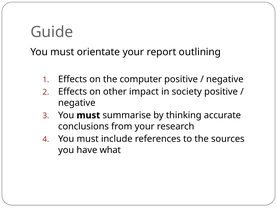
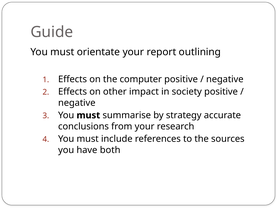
thinking: thinking -> strategy (184, 115)
what: what -> both (110, 150)
